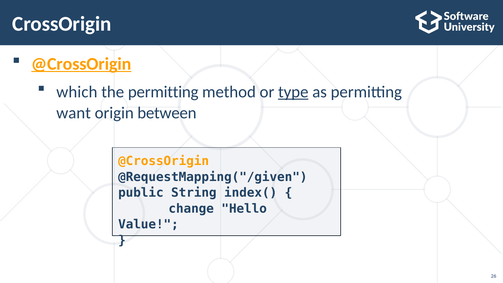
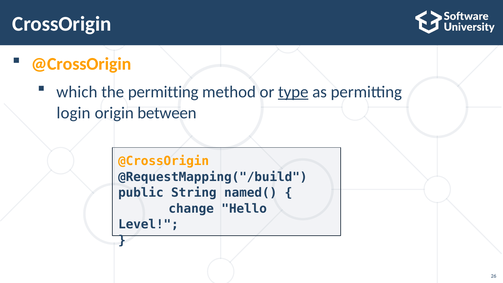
@CrossOrigin underline: present -> none (81, 64)
want: want -> login (74, 113)
@RequestMapping("/given: @RequestMapping("/given -> @RequestMapping("/build (213, 177)
index(: index( -> named( (251, 193)
Value: Value -> Level (148, 224)
